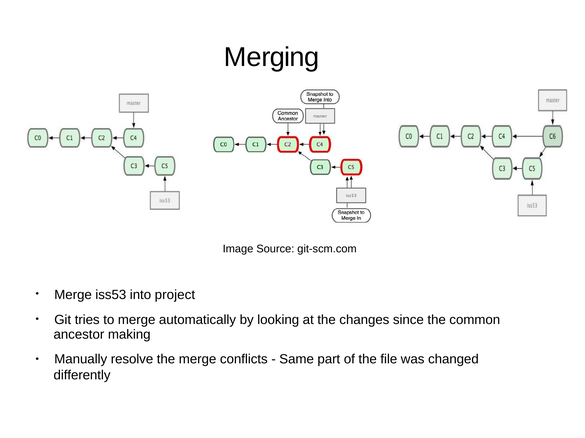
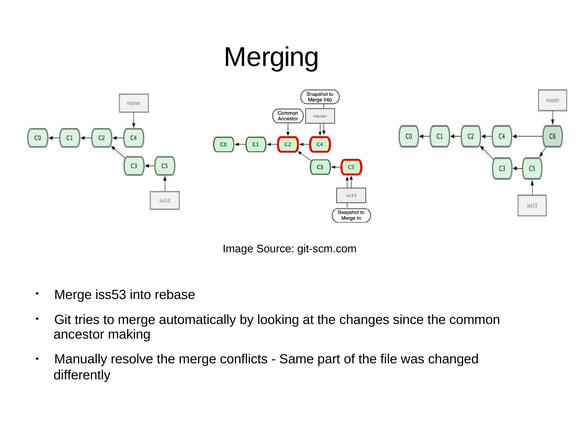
project: project -> rebase (175, 295)
